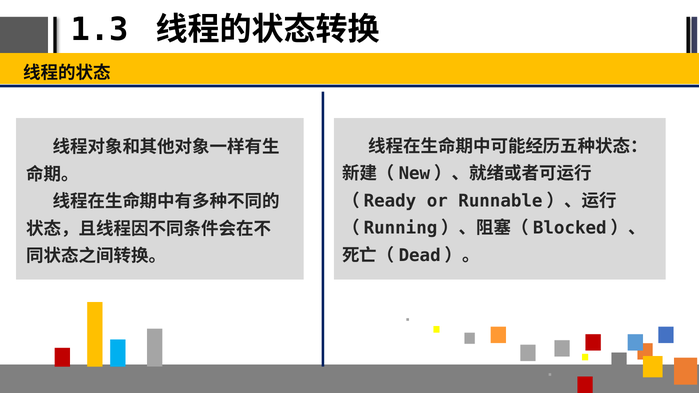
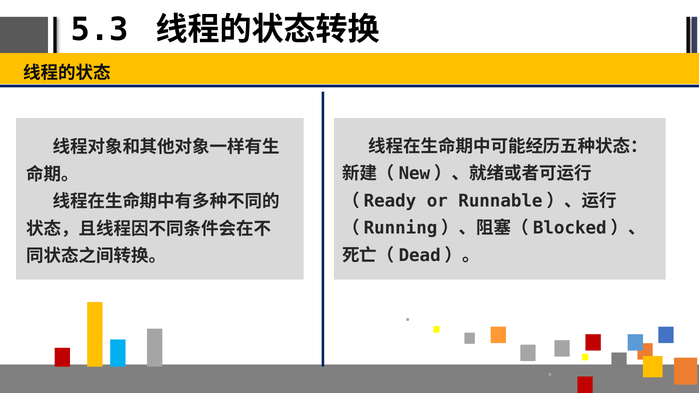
1.3: 1.3 -> 5.3 (100, 30)
